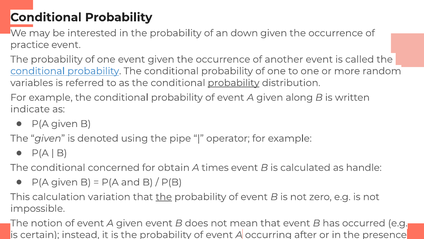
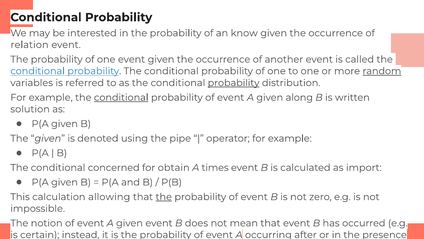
down: down -> know (244, 33)
practice: practice -> relation (30, 45)
random underline: none -> present (382, 71)
conditional underline: none -> present (121, 97)
indicate: indicate -> solution (30, 109)
handle: handle -> import (364, 167)
variation: variation -> allowing (109, 196)
